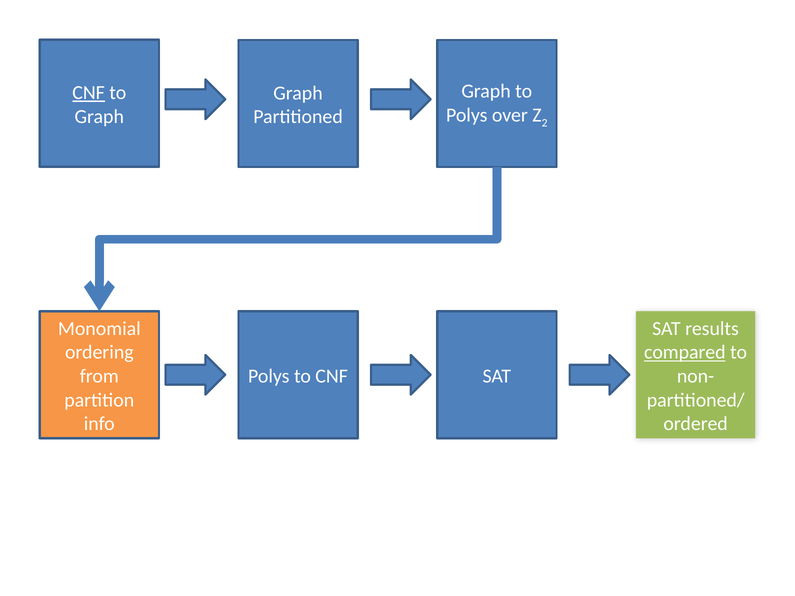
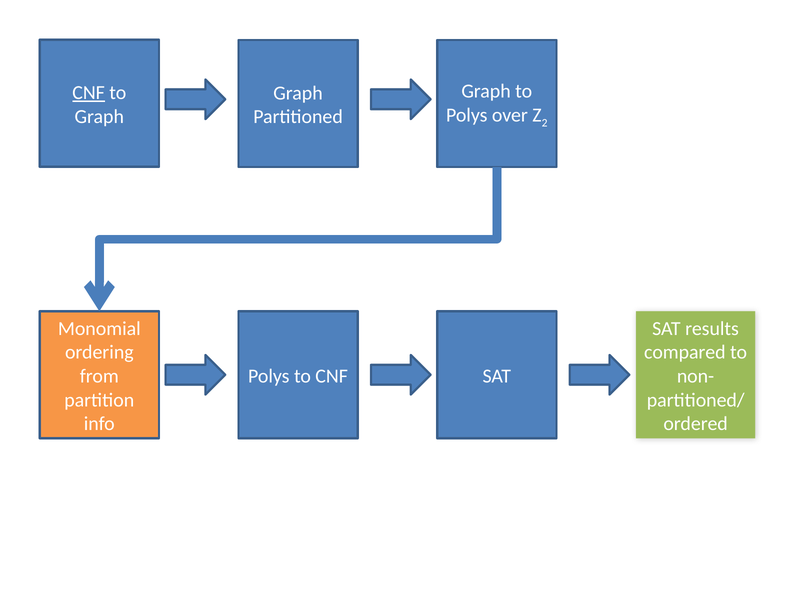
compared underline: present -> none (685, 352)
